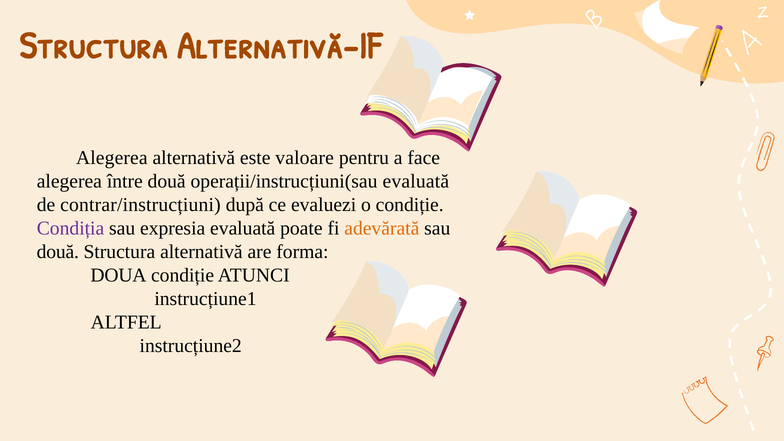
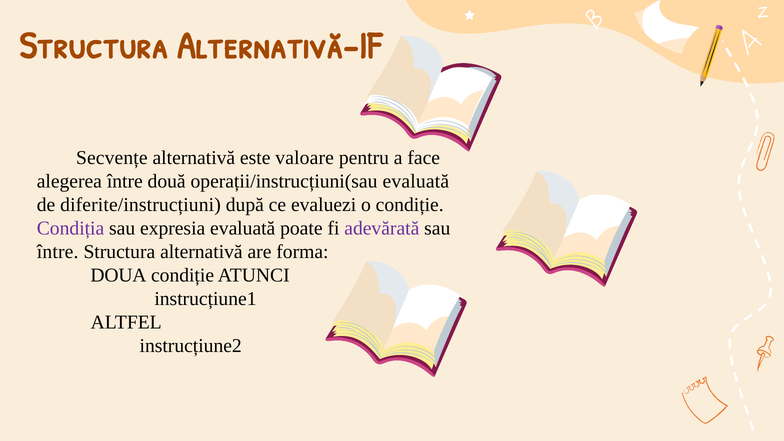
Alegerea: Alegerea -> Secvențe (112, 158)
contrar/instrucțiuni: contrar/instrucțiuni -> diferite/instrucțiuni (141, 205)
adevărată colour: orange -> purple (382, 228)
două: două -> între (58, 252)
